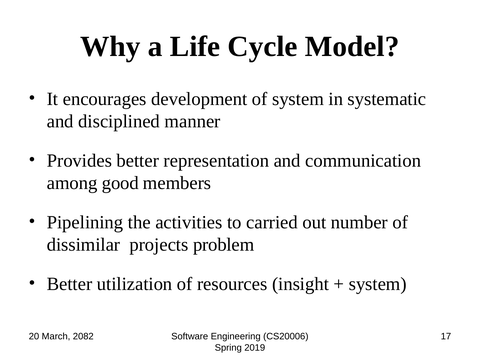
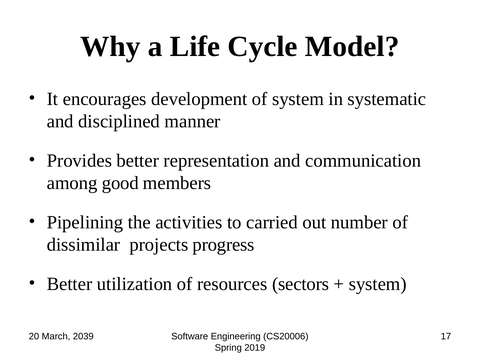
problem: problem -> progress (224, 245)
insight: insight -> sectors (301, 284)
2082: 2082 -> 2039 (83, 336)
